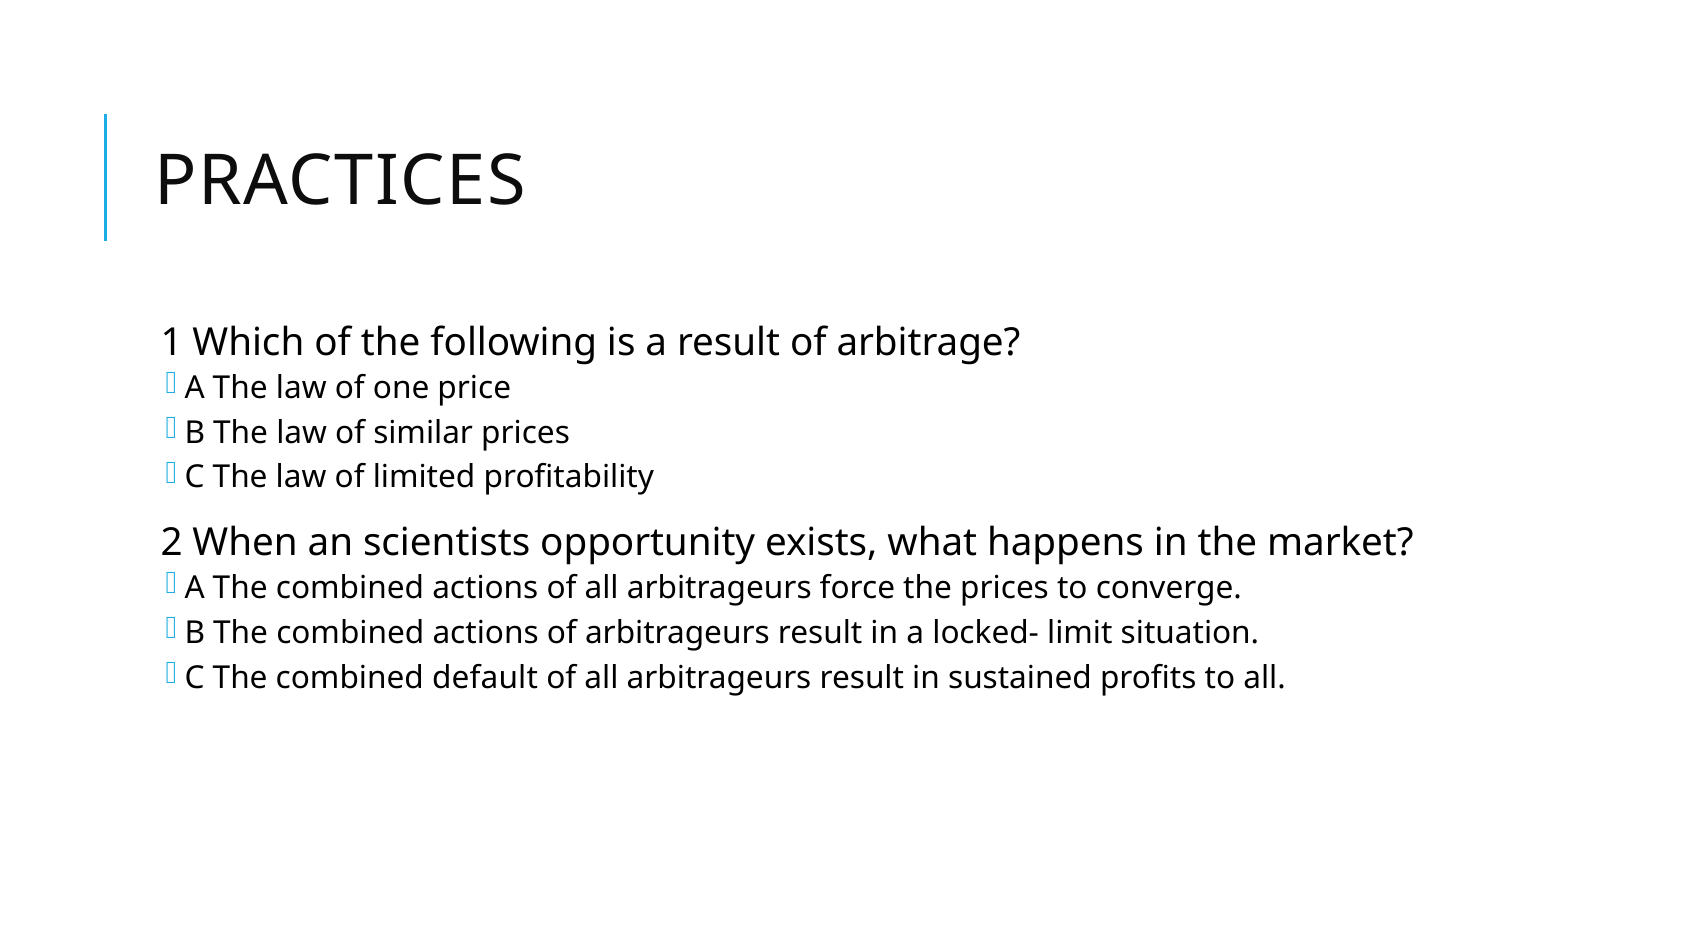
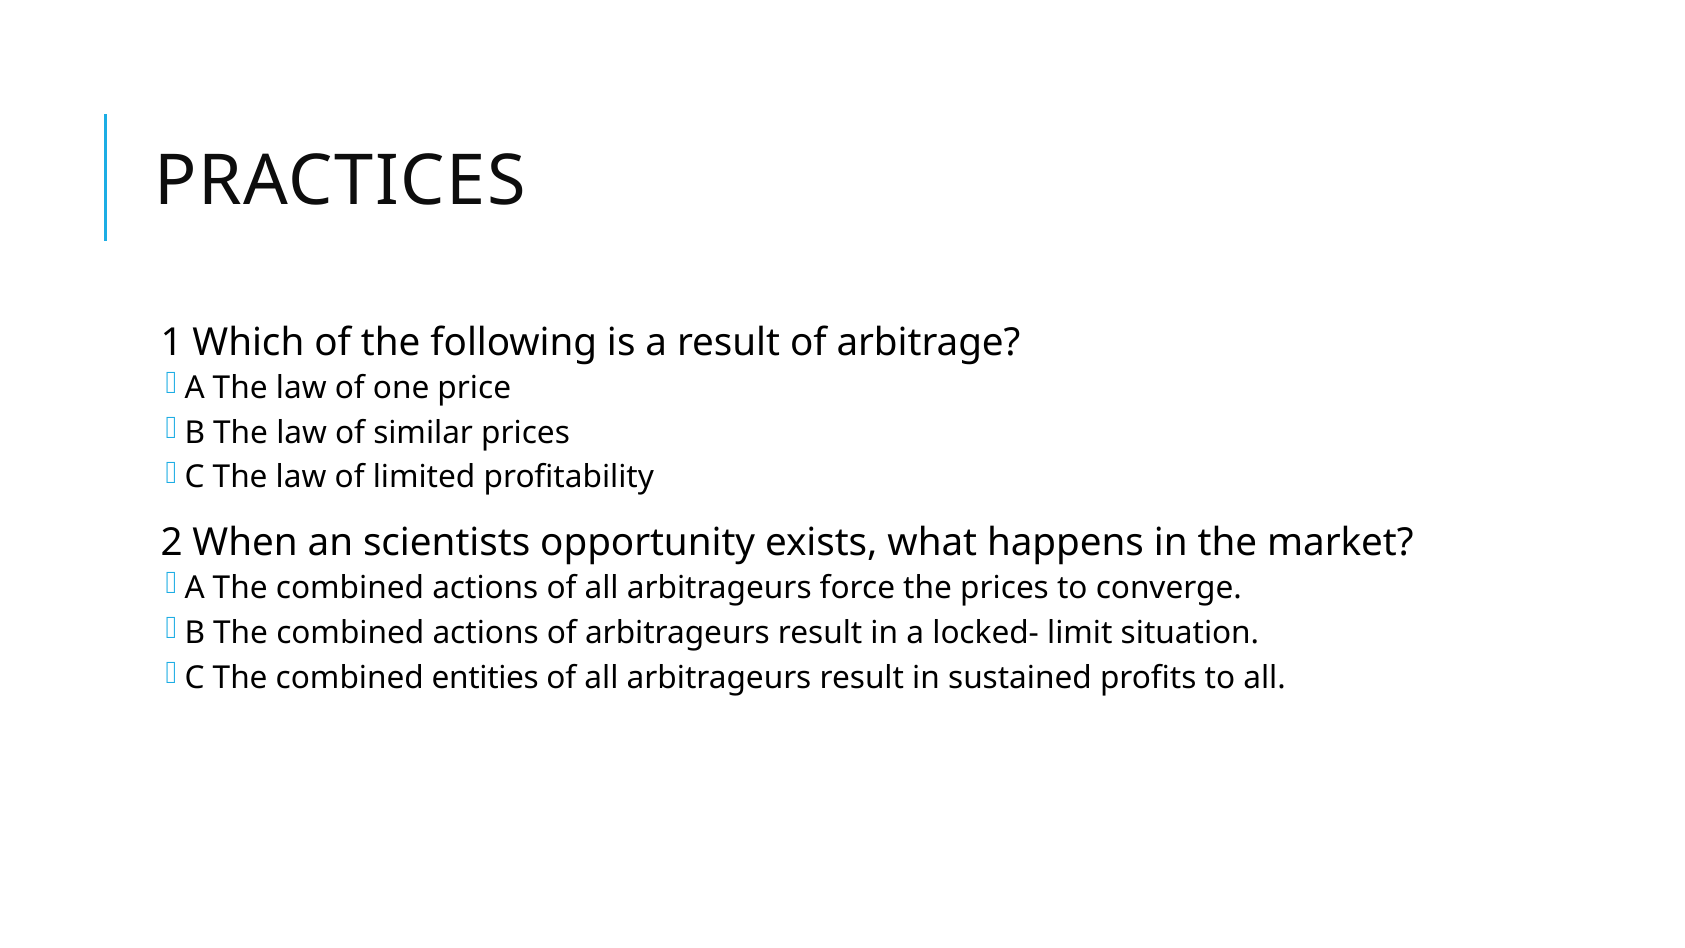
default: default -> entities (485, 677)
